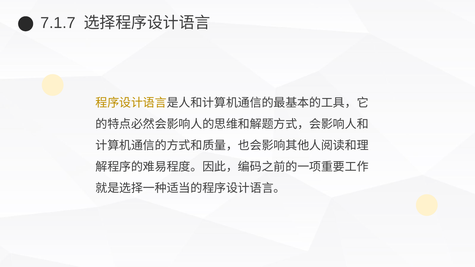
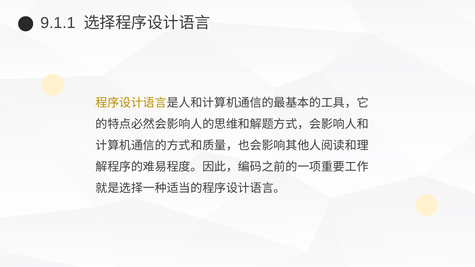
7.1.7: 7.1.7 -> 9.1.1 (58, 23)
